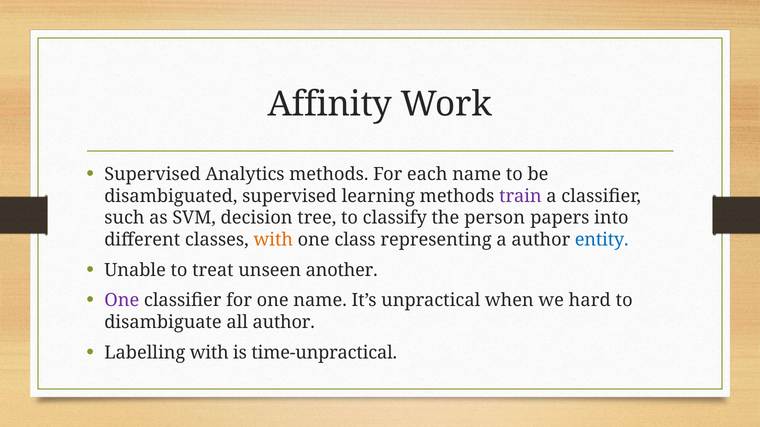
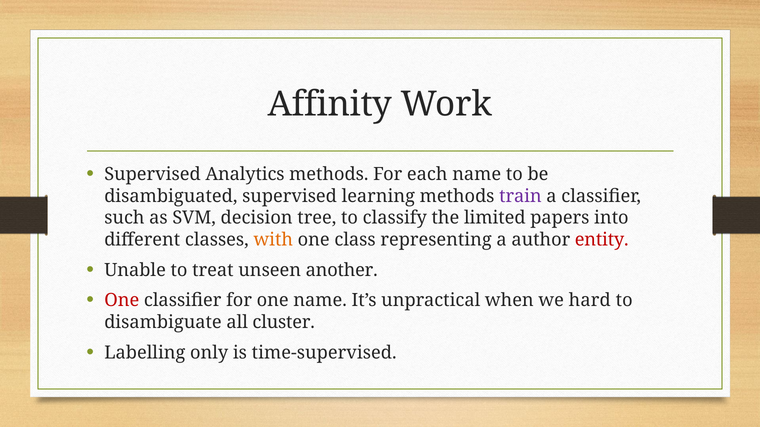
person: person -> limited (495, 218)
entity colour: blue -> red (602, 240)
One colour: purple -> red (122, 301)
all author: author -> cluster (284, 323)
Labelling with: with -> only (209, 353)
time-unpractical: time-unpractical -> time-supervised (324, 353)
